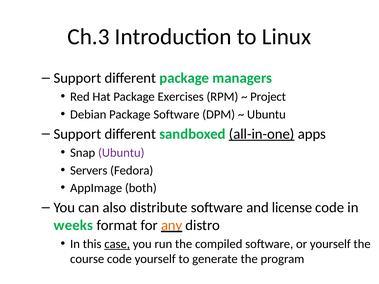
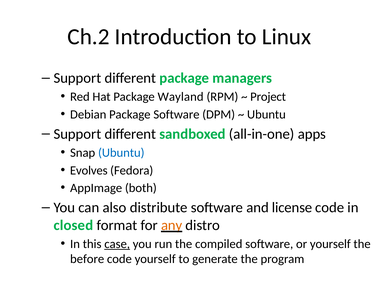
Ch.3: Ch.3 -> Ch.2 (88, 37)
Exercises: Exercises -> Wayland (181, 97)
all-in-one underline: present -> none (262, 134)
Ubuntu colour: purple -> blue (121, 153)
Servers: Servers -> Evolves (89, 171)
weeks: weeks -> closed (73, 225)
course: course -> before (87, 259)
